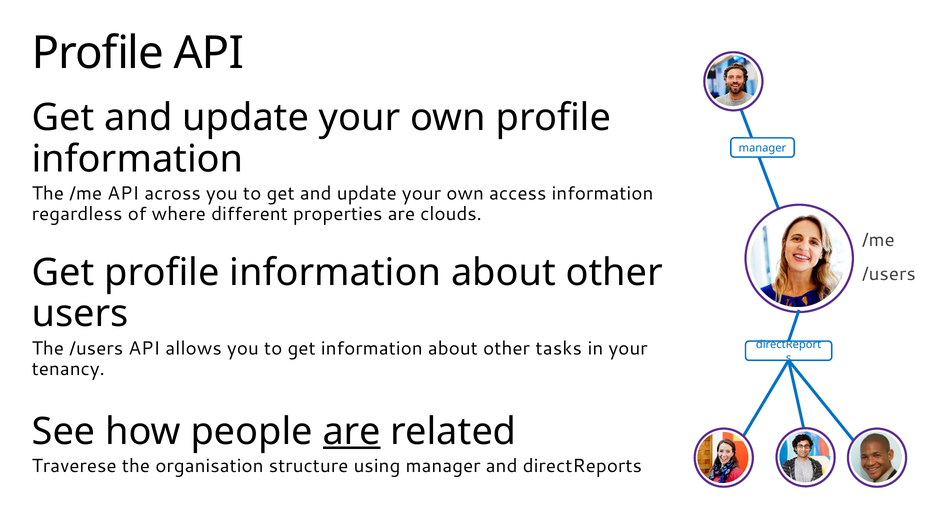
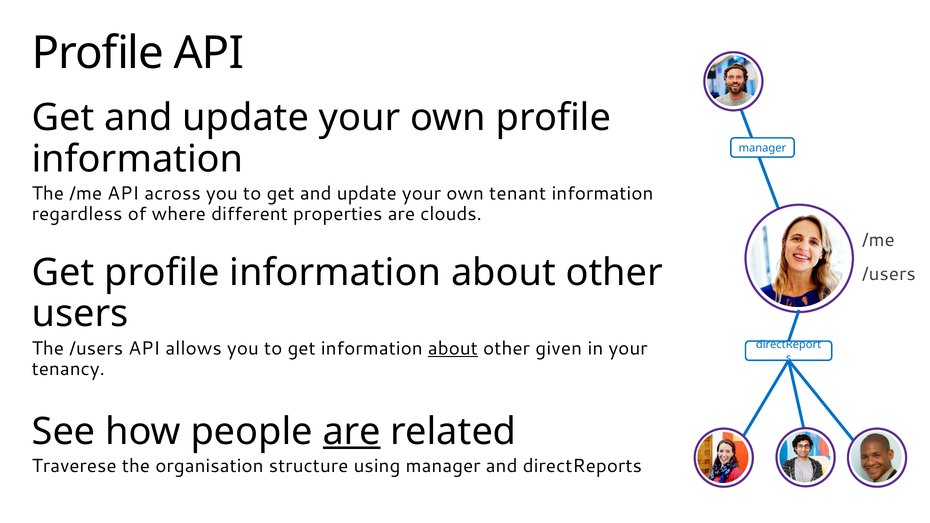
access: access -> tenant (518, 194)
about underline: none -> present (453, 349)
tasks: tasks -> given (559, 349)
